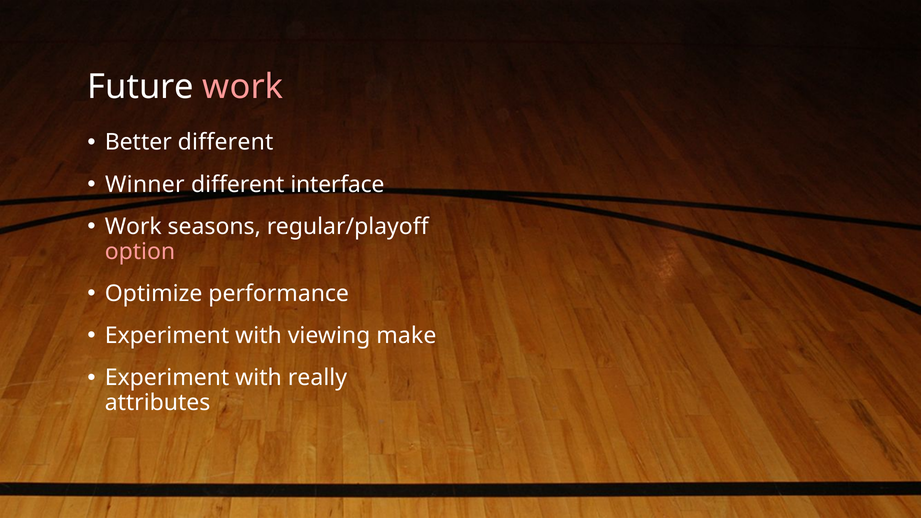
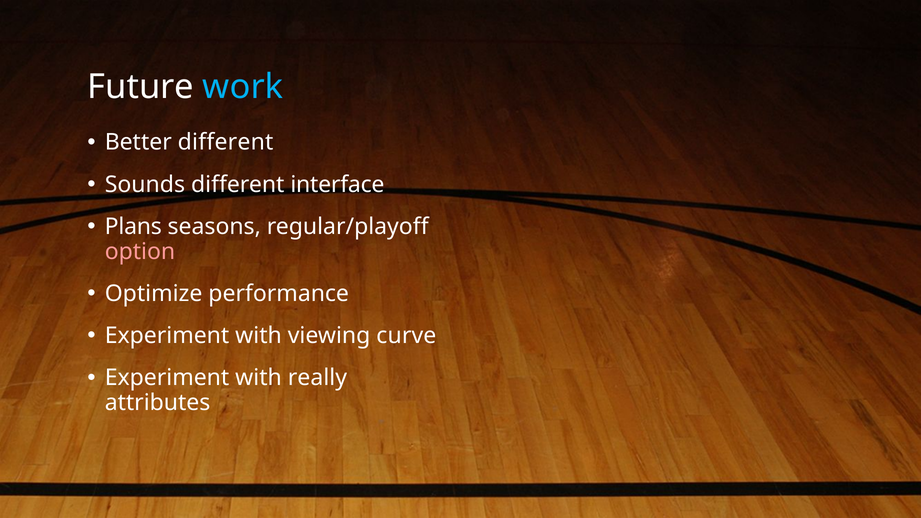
work colour: pink -> light blue (243, 87)
Winner: Winner -> Sounds (145, 185)
Work: Work -> Plans (133, 227)
make: make -> curve (406, 336)
